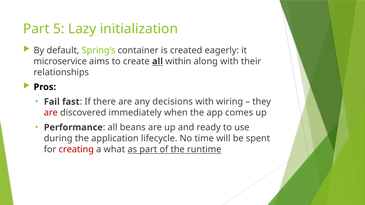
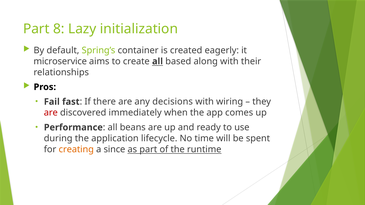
5: 5 -> 8 (59, 29)
within: within -> based (178, 61)
creating colour: red -> orange (76, 149)
what: what -> since (114, 149)
